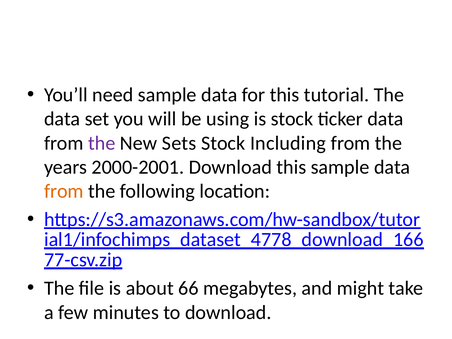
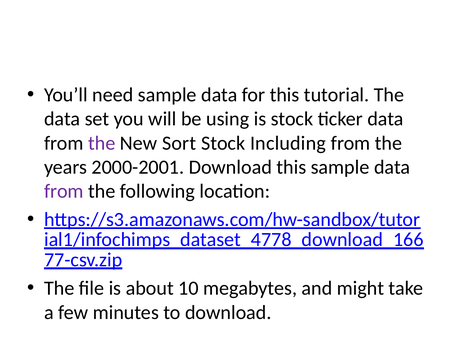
Sets: Sets -> Sort (179, 143)
from colour: orange -> purple (64, 191)
66: 66 -> 10 (188, 288)
